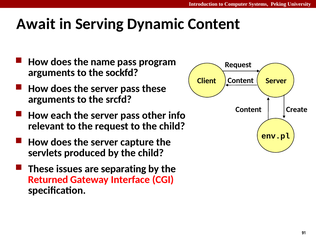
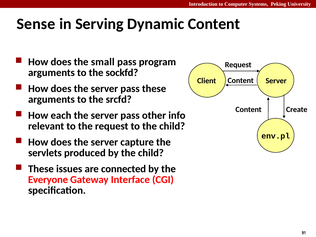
Await: Await -> Sense (36, 24)
name: name -> small (103, 62)
separating: separating -> connected (124, 169)
Returned: Returned -> Everyone (48, 180)
